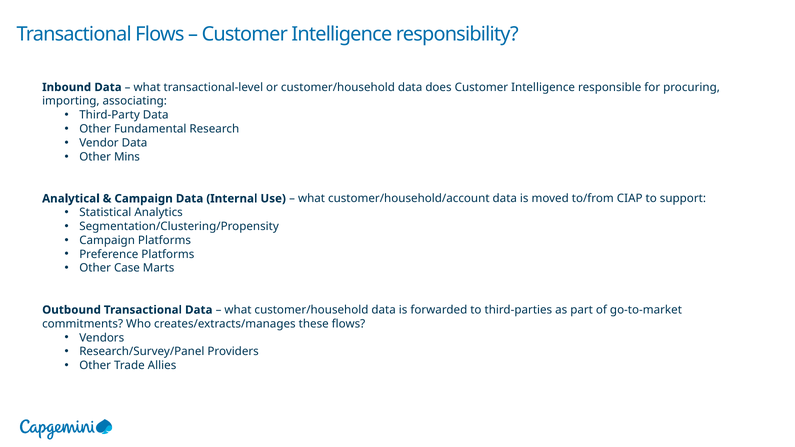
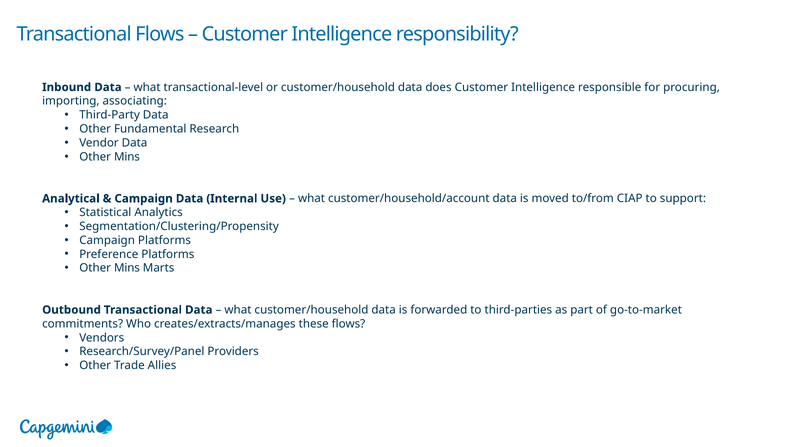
Case: Case -> Mins (127, 268)
